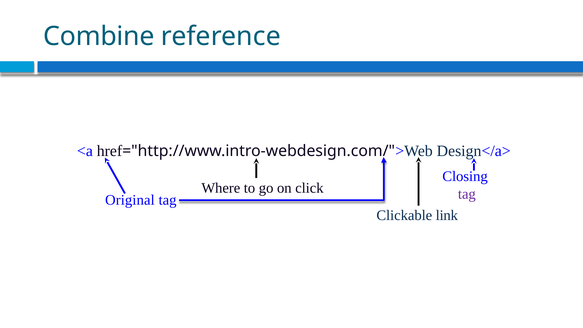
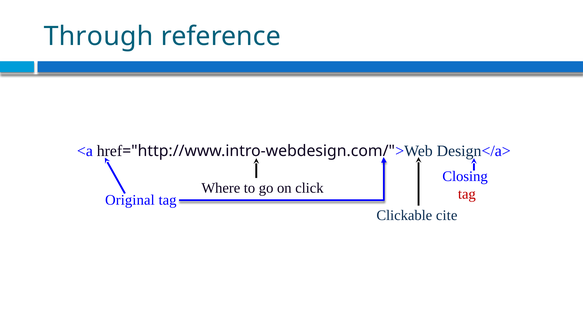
Combine: Combine -> Through (99, 36)
tag colour: purple -> red (467, 194)
link: link -> cite (447, 215)
